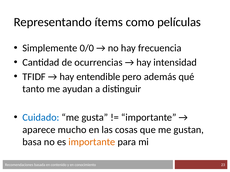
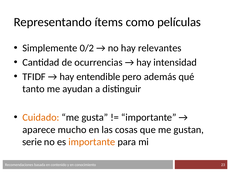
0/0: 0/0 -> 0/2 (87, 48)
frecuencia: frecuencia -> relevantes (160, 48)
Cuidado colour: blue -> orange (41, 118)
basa: basa -> serie (32, 142)
